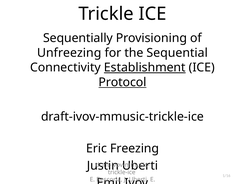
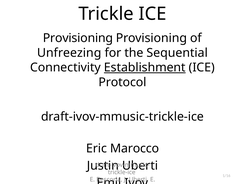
Sequentially: Sequentially -> Provisioning (78, 38)
Protocol underline: present -> none (123, 82)
Freezing: Freezing -> Marocco (135, 148)
